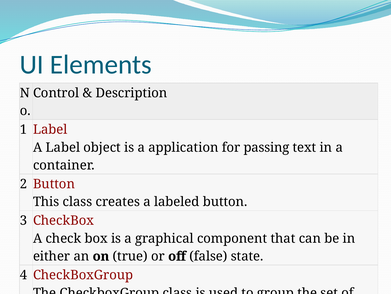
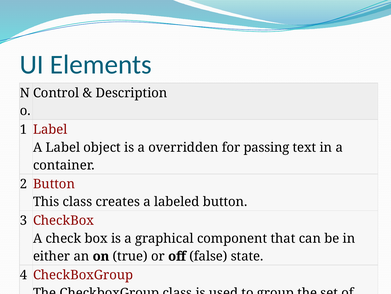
application: application -> overridden (183, 147)
